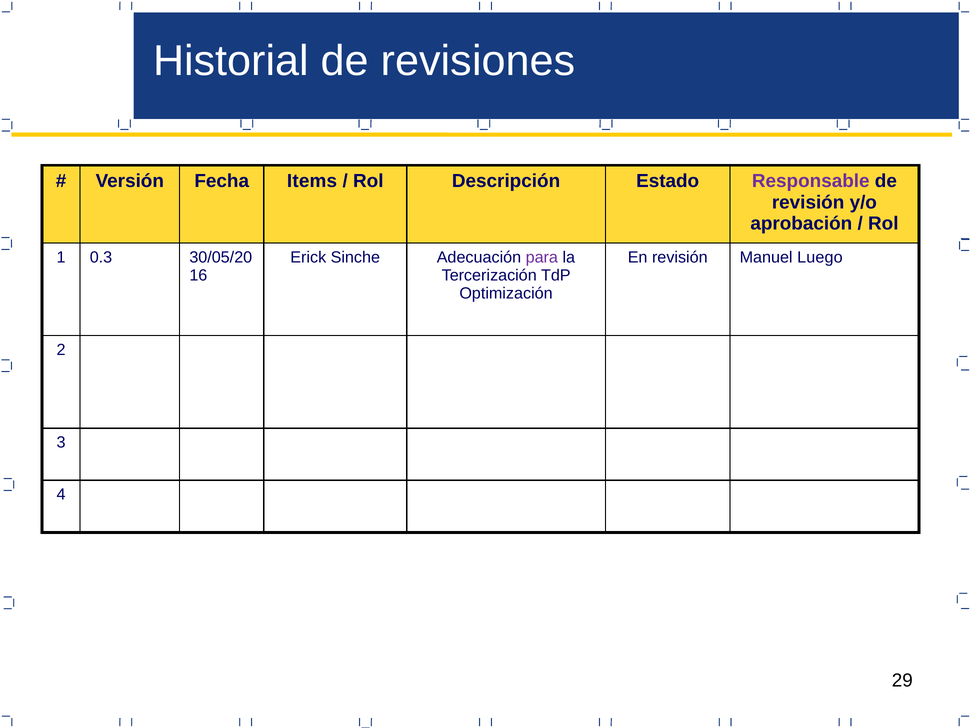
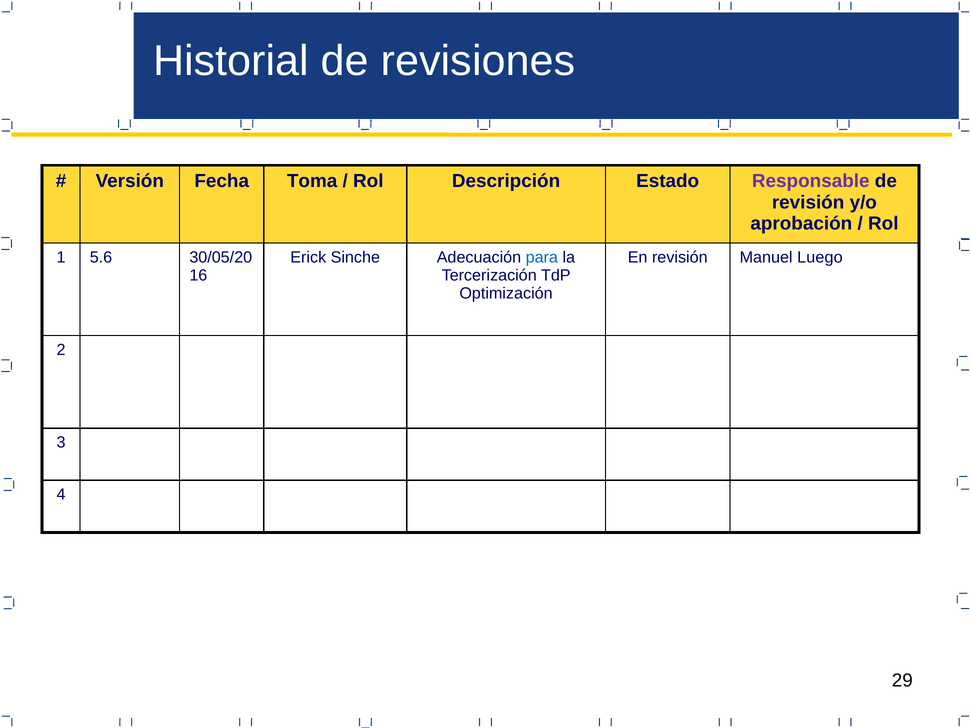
Items: Items -> Toma (312, 181)
0.3: 0.3 -> 5.6 (101, 257)
para colour: purple -> blue (542, 257)
